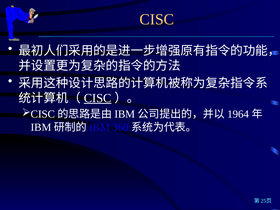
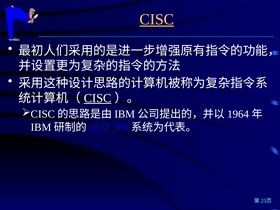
CISC underline: none -> present (157, 19)
